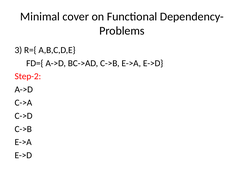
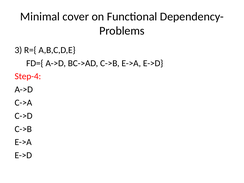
Step-2: Step-2 -> Step-4 (28, 76)
